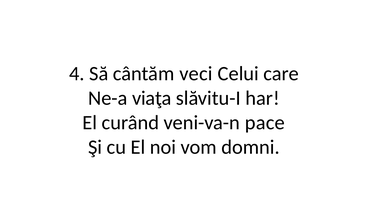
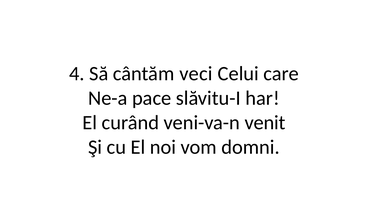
viaţa: viaţa -> pace (152, 98)
pace: pace -> venit (265, 123)
